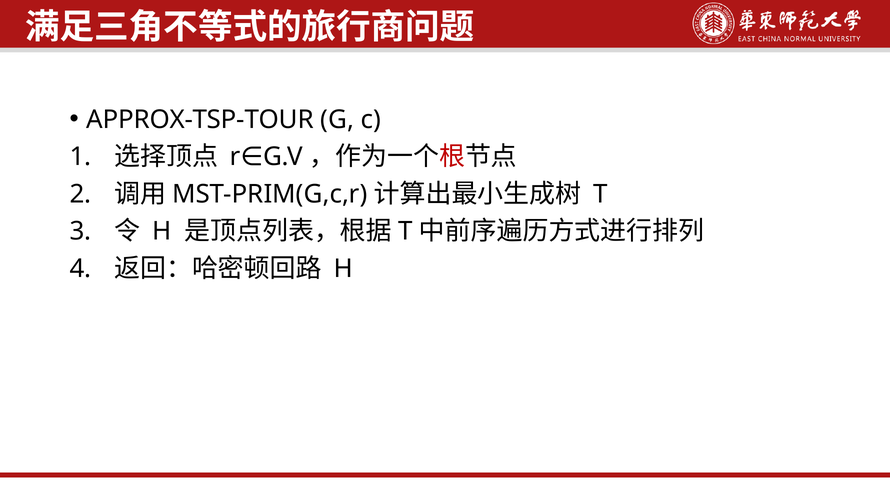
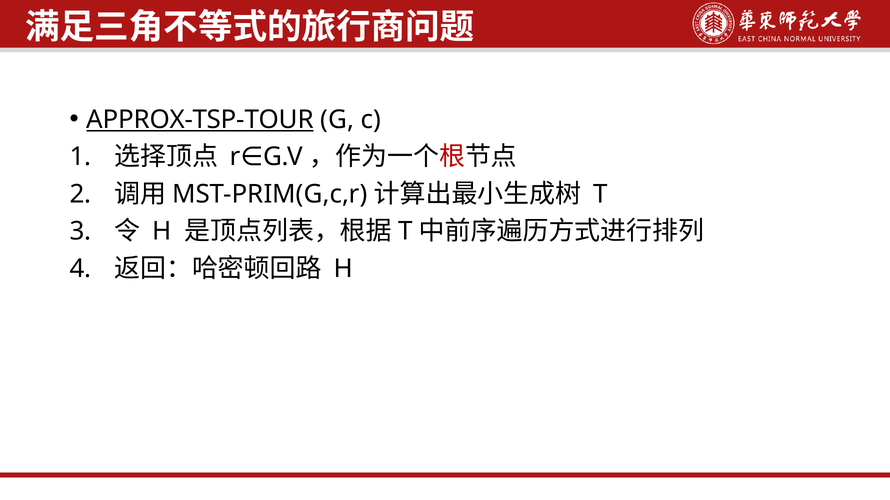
APPROX-TSP-TOUR underline: none -> present (200, 120)
